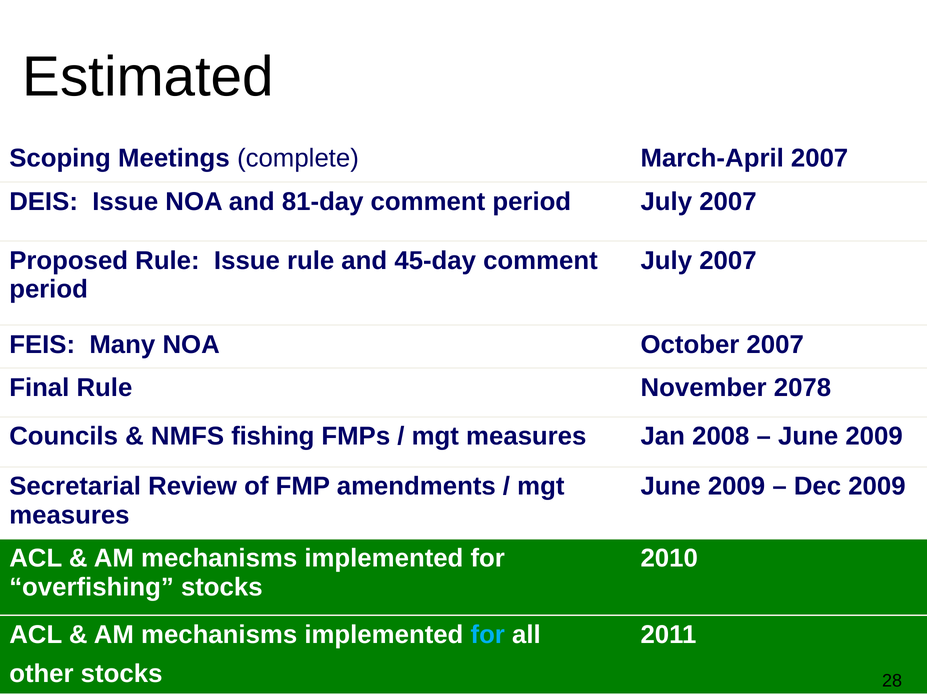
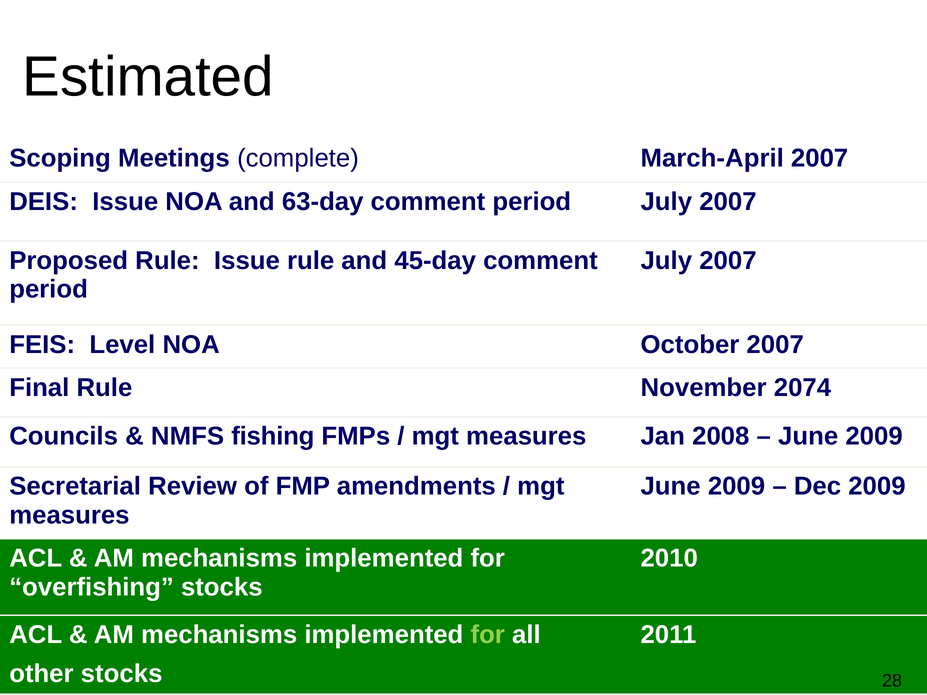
81-day: 81-day -> 63-day (323, 202)
Many: Many -> Level (122, 345)
2078: 2078 -> 2074 (802, 388)
for colour: light blue -> light green (488, 635)
